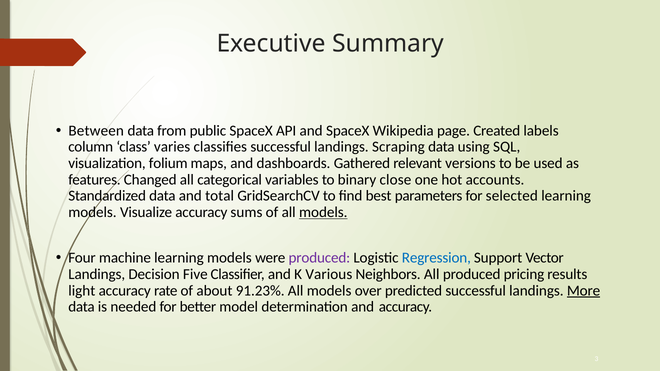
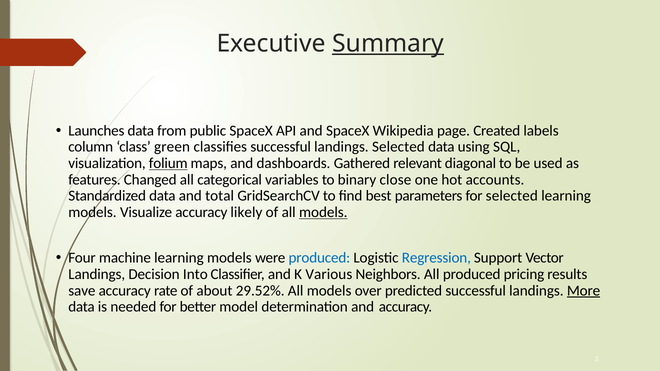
Summary underline: none -> present (388, 44)
Between: Between -> Launches (96, 131)
varies: varies -> green (172, 147)
landings Scraping: Scraping -> Selected (398, 147)
folium underline: none -> present (168, 163)
versions: versions -> diagonal (471, 163)
sums: sums -> likely (246, 212)
produced colour: purple -> blue (319, 258)
Five: Five -> Into (195, 274)
light: light -> save (82, 291)
91.23%: 91.23% -> 29.52% (260, 291)
